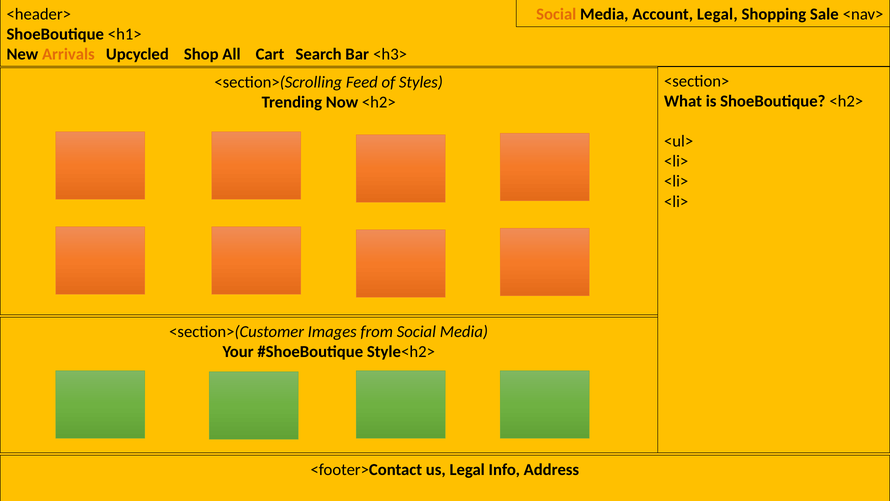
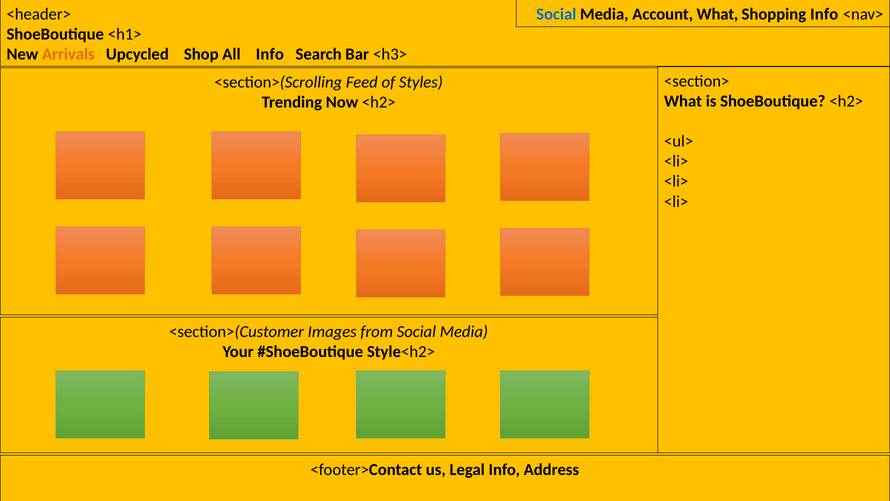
Social colour: orange -> blue (556, 14)
Account Legal: Legal -> What (717, 14)
Shopping Sale: Sale -> Info (824, 14)
All Cart: Cart -> Info (270, 54)
